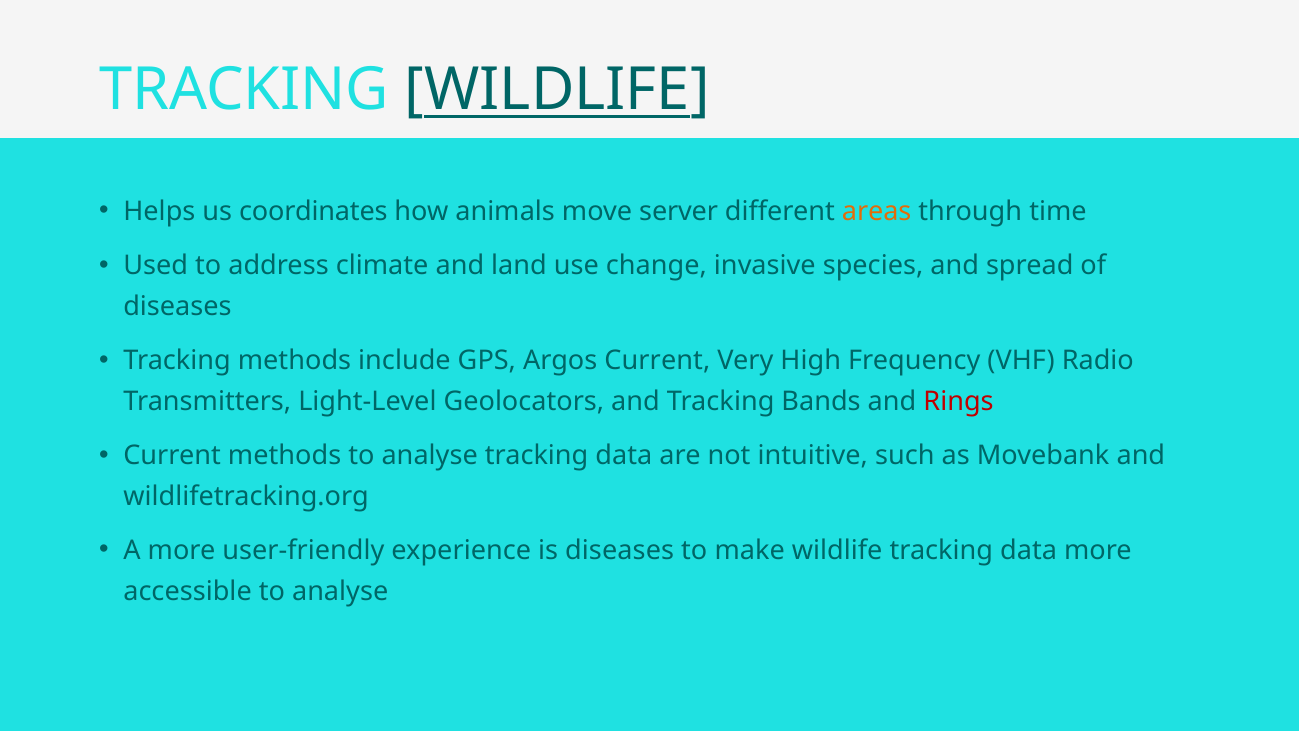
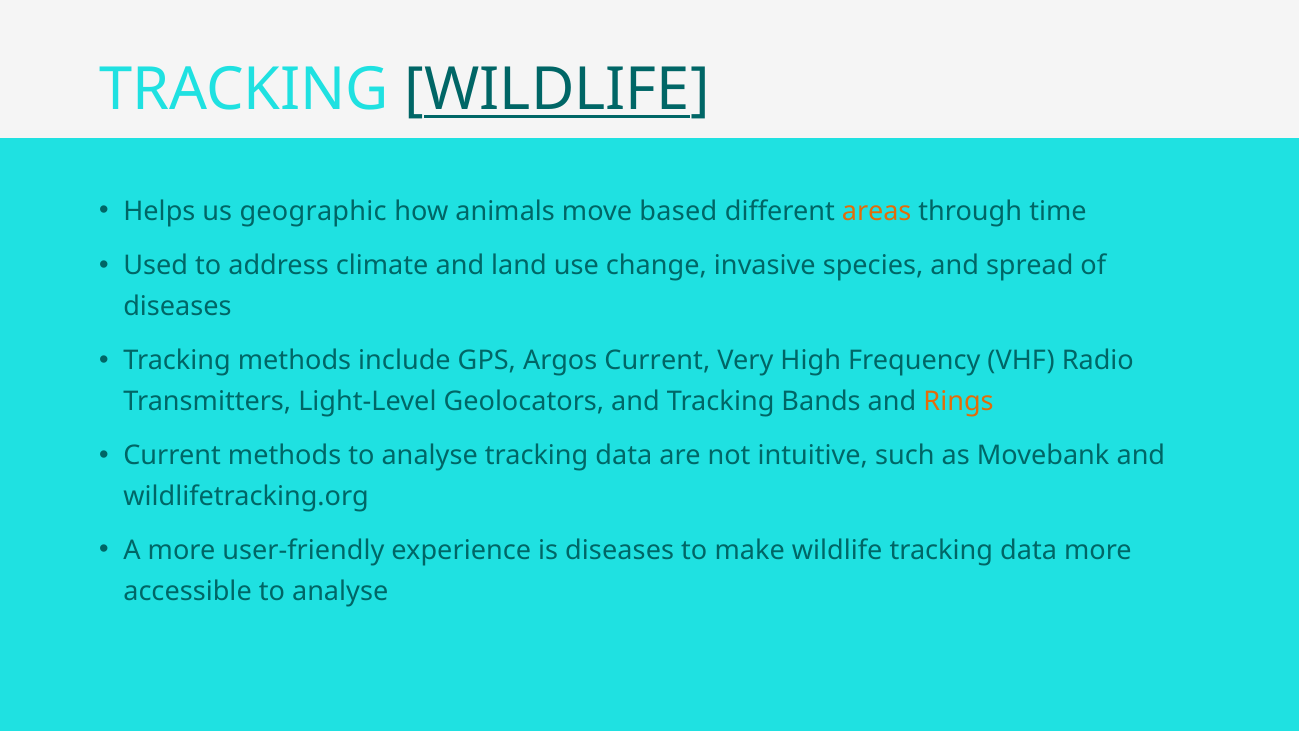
coordinates: coordinates -> geographic (313, 211)
server: server -> based (678, 211)
Rings colour: red -> orange (959, 401)
